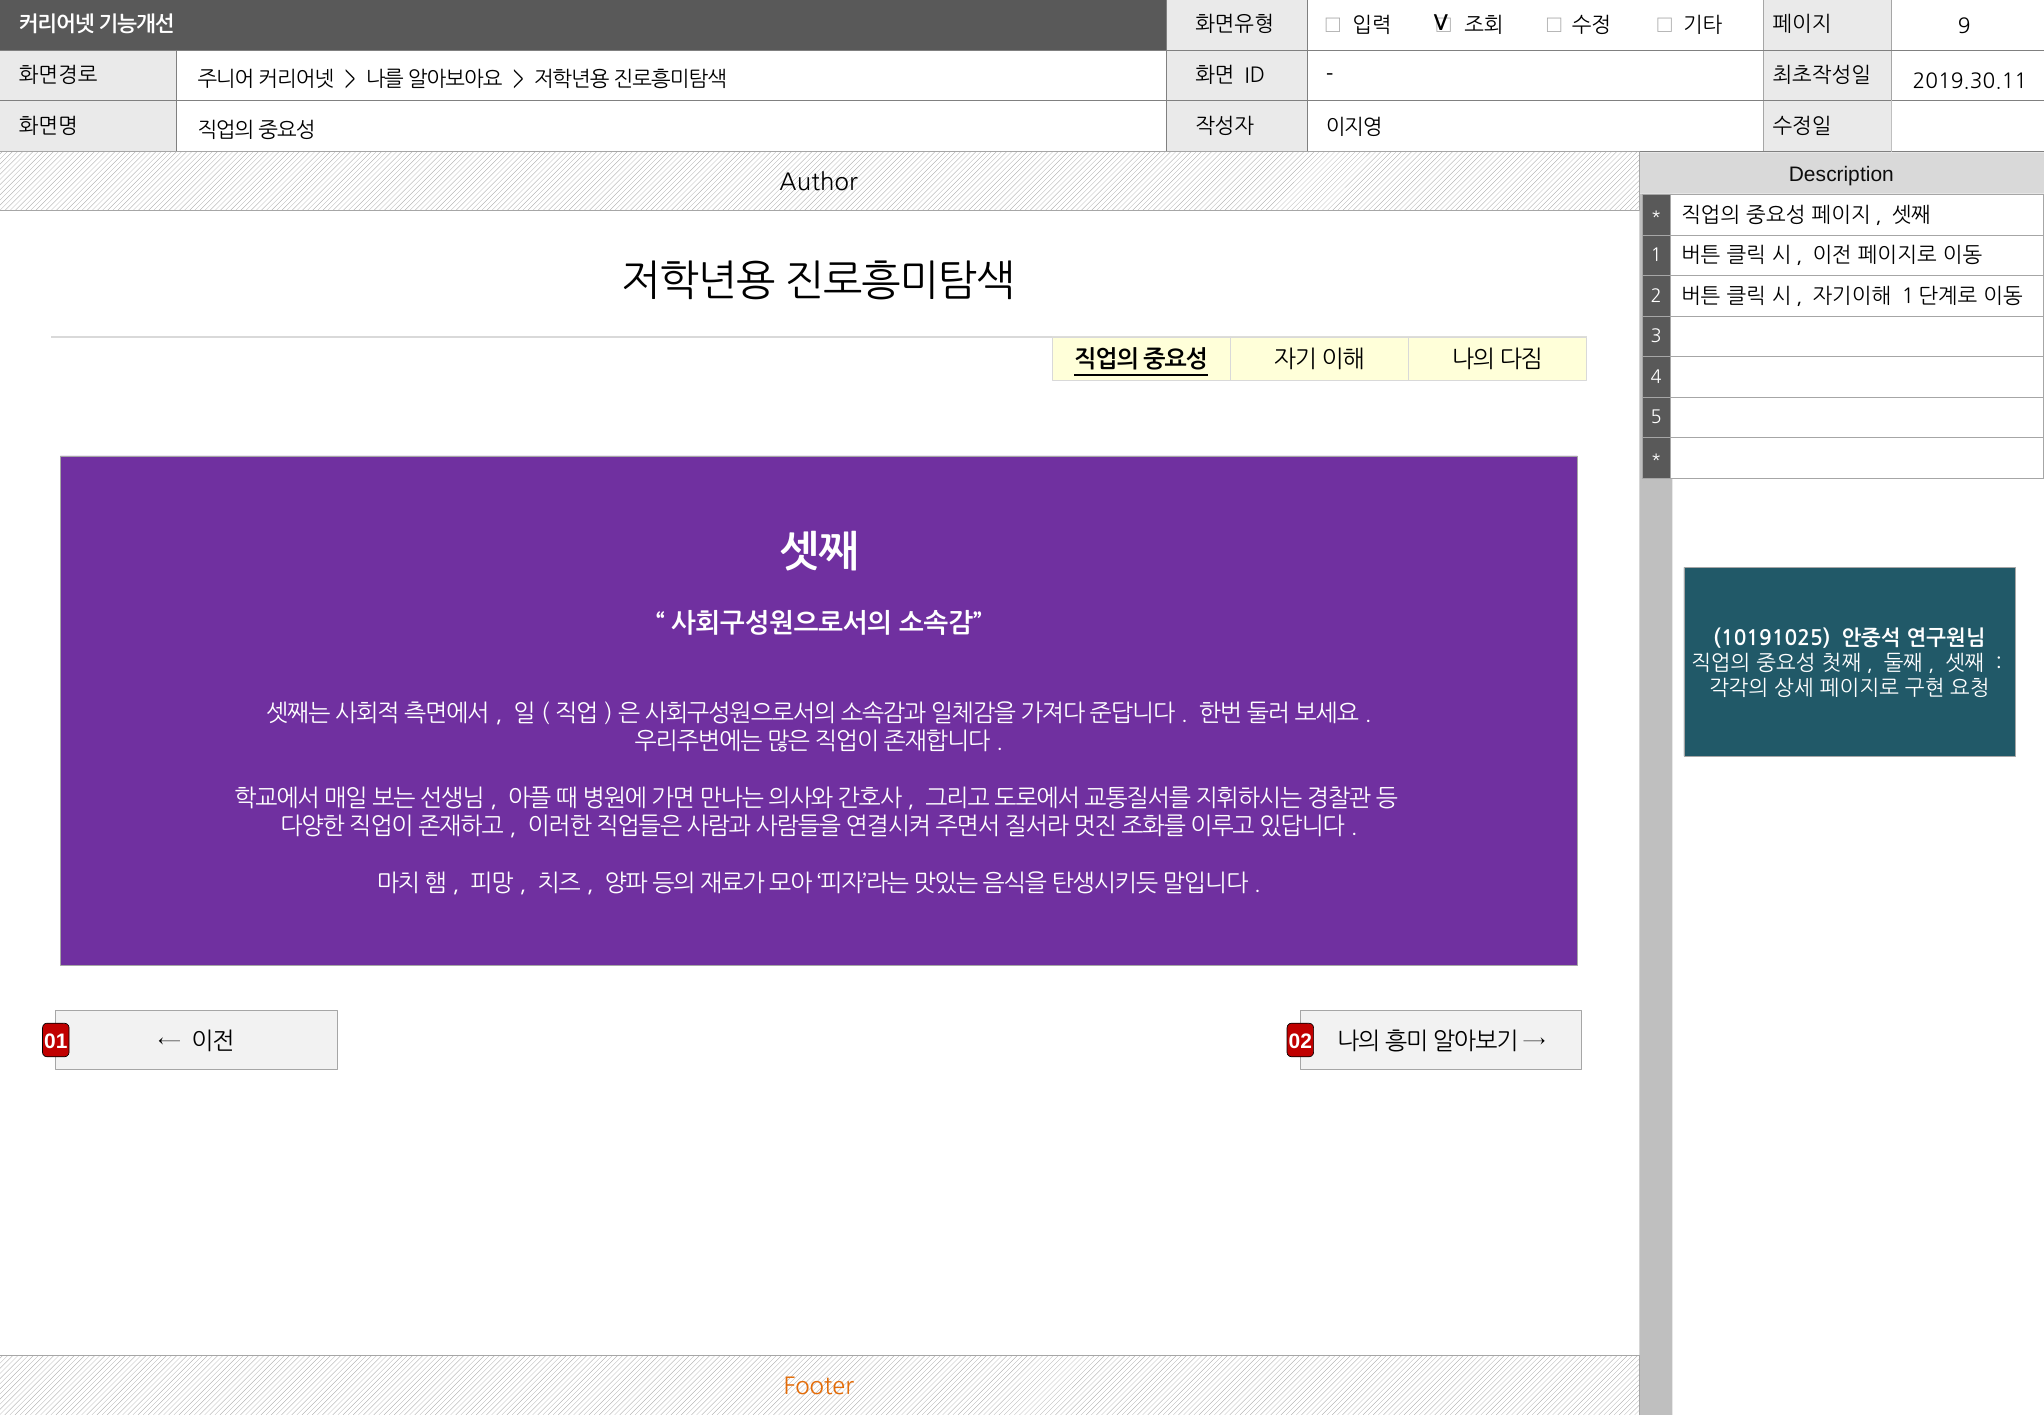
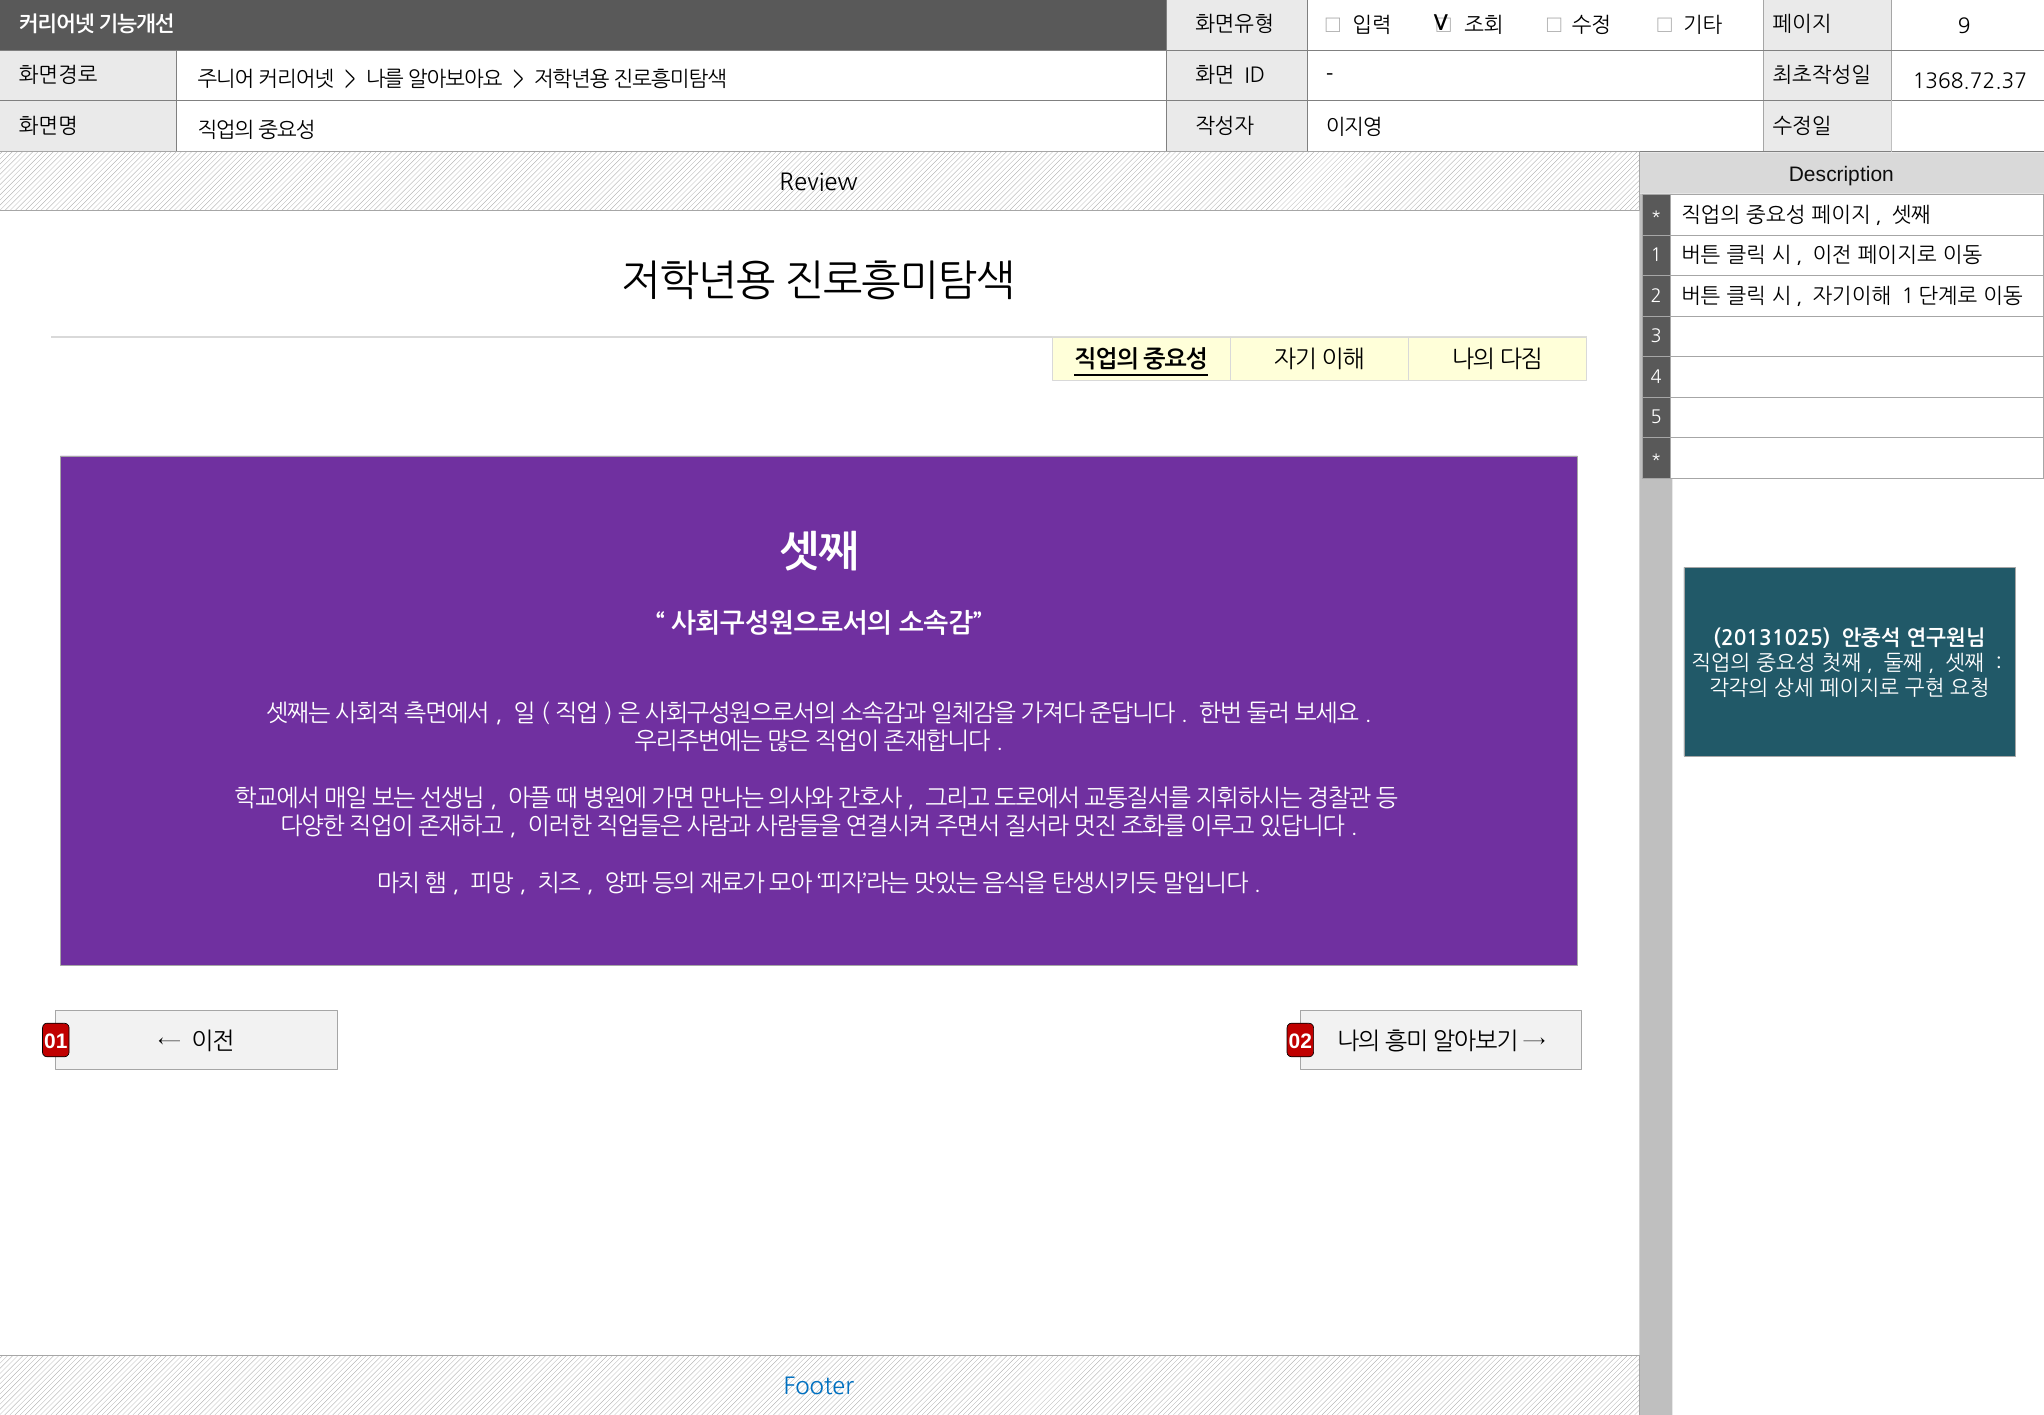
2019.30.11: 2019.30.11 -> 1368.72.37 (1970, 81)
Author: Author -> Review (819, 183)
10191025: 10191025 -> 20131025 (1772, 638)
Footer colour: orange -> blue (819, 1387)
